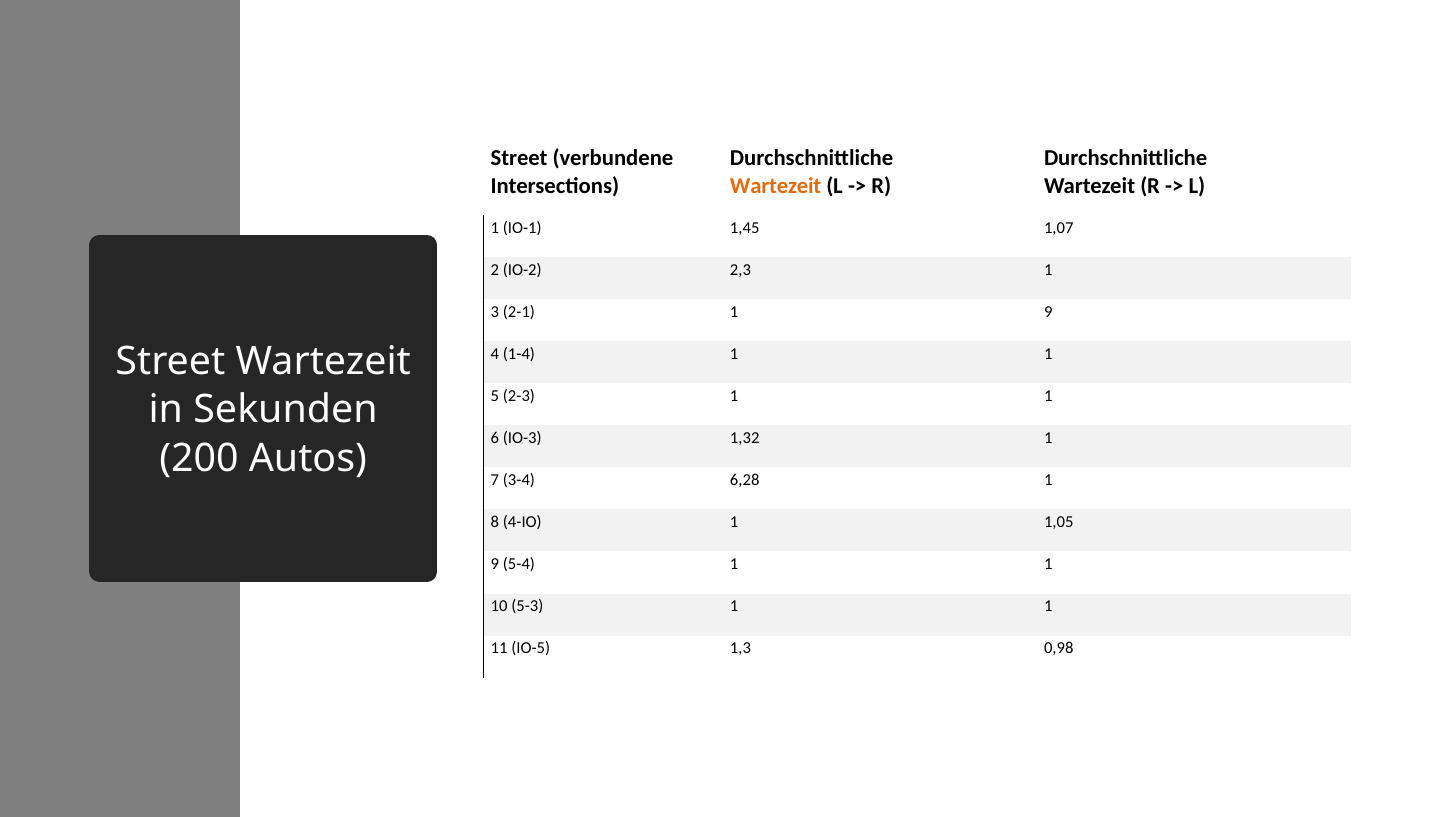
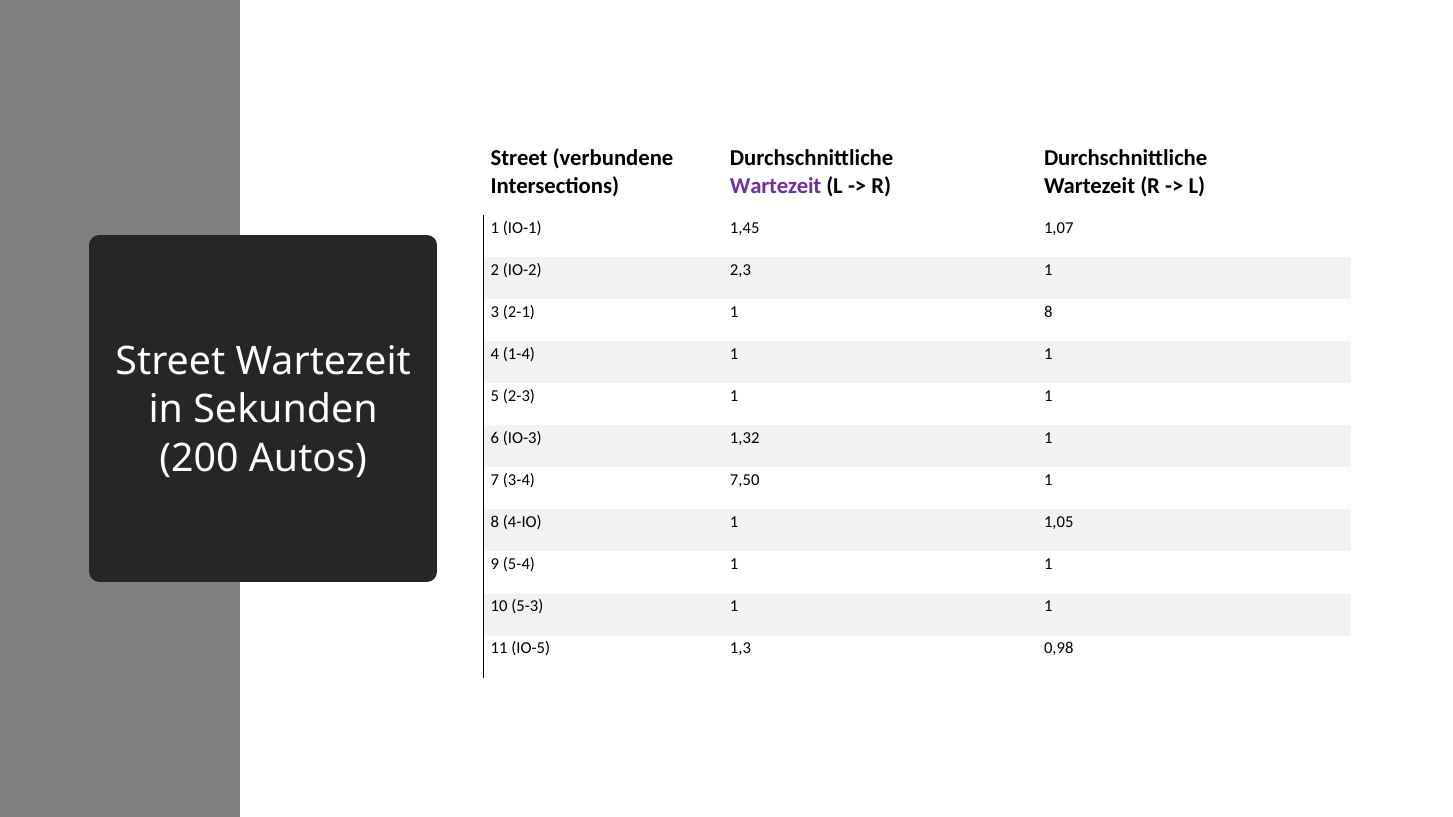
Wartezeit colour: orange -> purple (776, 186)
2-1 1 9: 9 -> 8 (1048, 312)
6,28: 6,28 -> 7,50 (745, 480)
